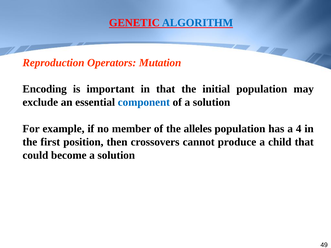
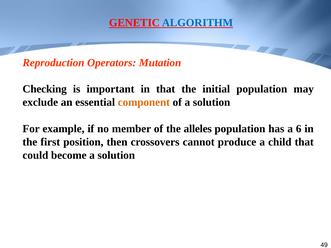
Encoding: Encoding -> Checking (45, 89)
component colour: blue -> orange (144, 102)
4: 4 -> 6 (299, 129)
